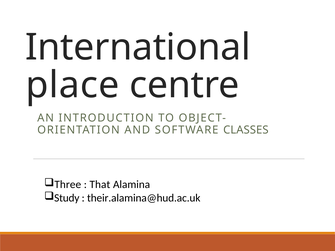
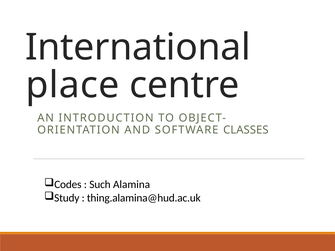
Three: Three -> Codes (68, 185)
That: That -> Such (100, 185)
their.alamina@hud.ac.uk: their.alamina@hud.ac.uk -> thing.alamina@hud.ac.uk (144, 198)
